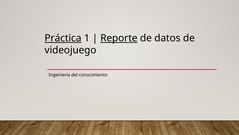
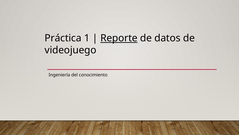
Práctica underline: present -> none (63, 38)
